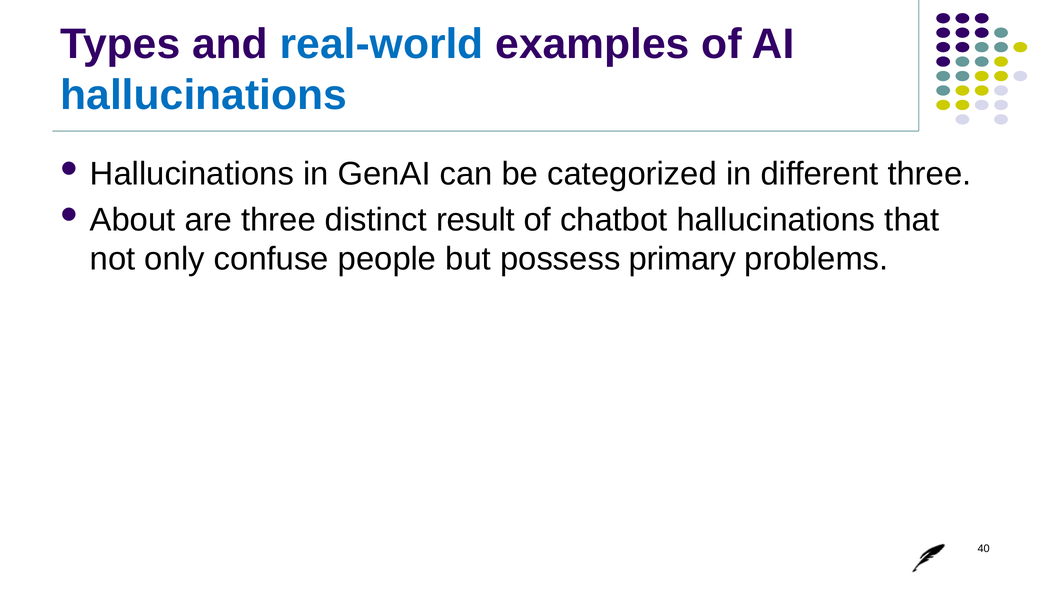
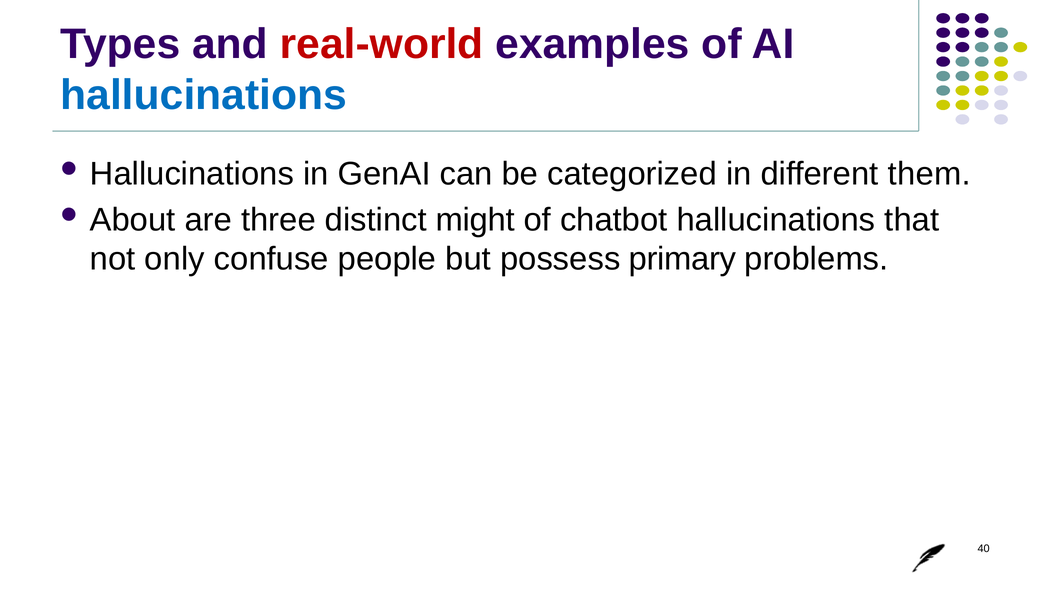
real-world colour: blue -> red (382, 44)
different three: three -> them (929, 174)
result: result -> might (475, 220)
